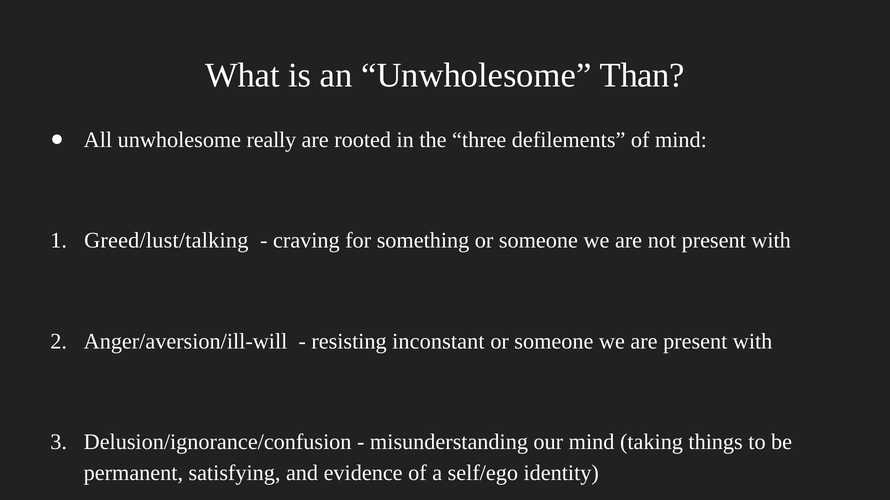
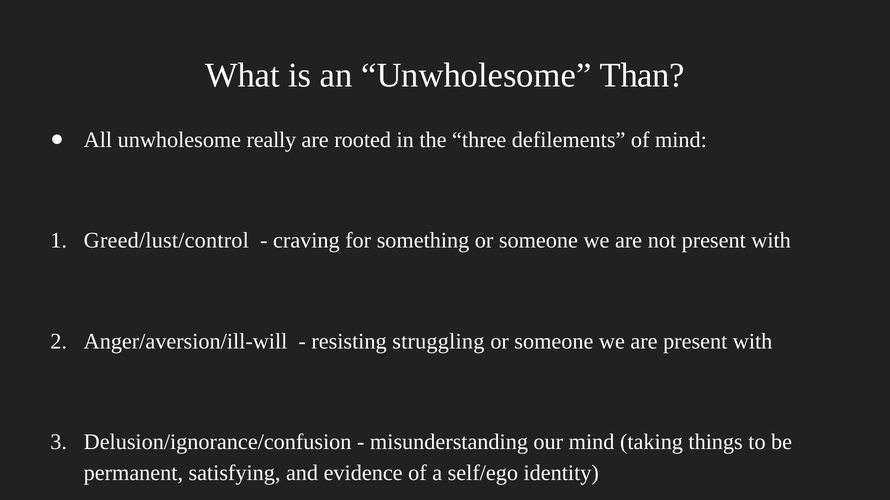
Greed/lust/talking: Greed/lust/talking -> Greed/lust/control (166, 241)
inconstant: inconstant -> struggling (438, 342)
